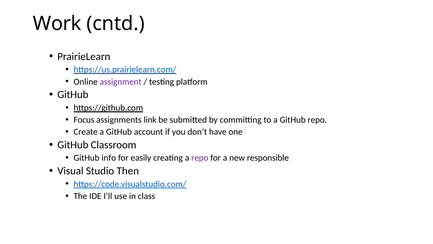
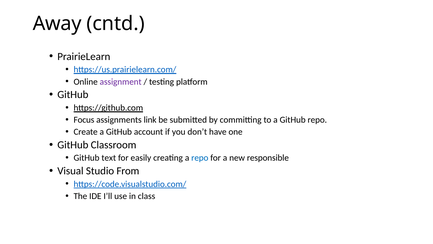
Work: Work -> Away (57, 23)
info: info -> text (109, 158)
repo colour: purple -> blue (200, 158)
Then: Then -> From (128, 171)
